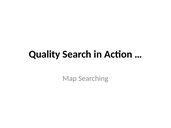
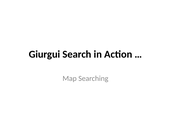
Quality: Quality -> Giurgui (44, 54)
